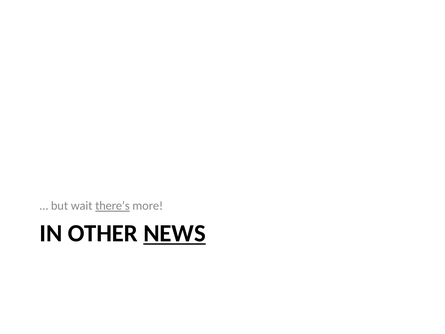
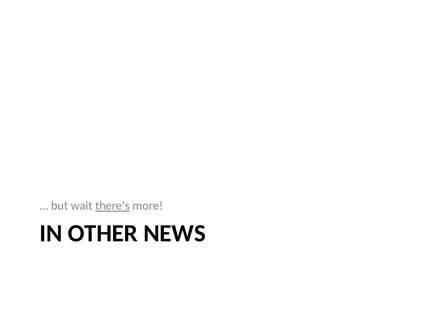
NEWS underline: present -> none (175, 233)
